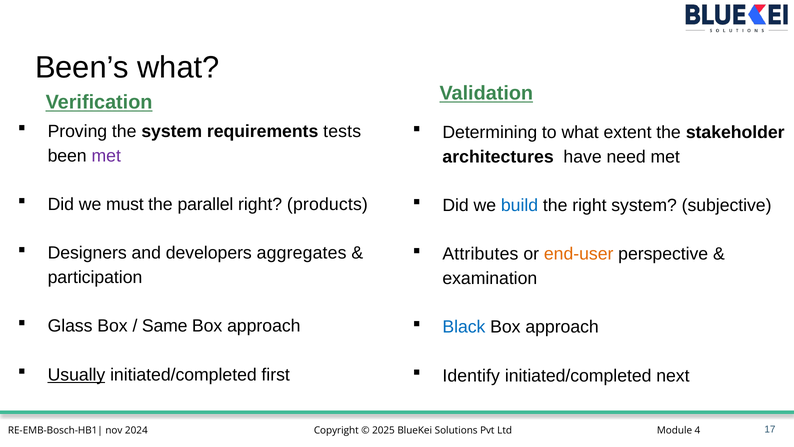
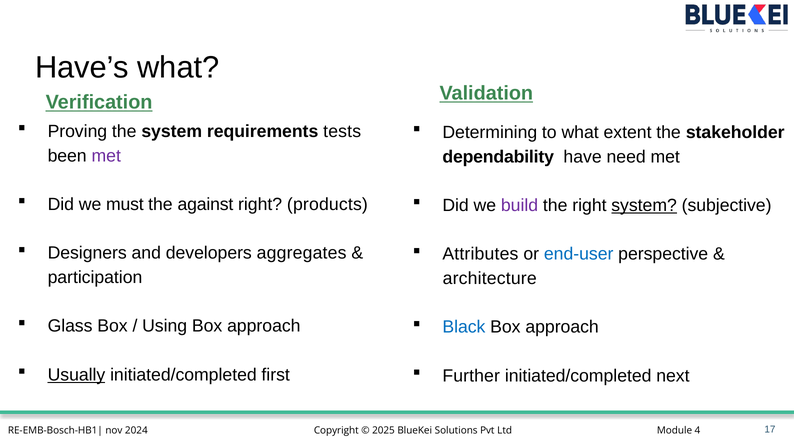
Been’s: Been’s -> Have’s (82, 67)
architectures: architectures -> dependability (498, 157)
parallel: parallel -> against (205, 204)
build colour: blue -> purple (520, 205)
system underline: none -> present (644, 205)
end-user colour: orange -> blue (579, 254)
examination: examination -> architecture (490, 278)
Same: Same -> Using (165, 326)
Identify: Identify -> Further (471, 376)
